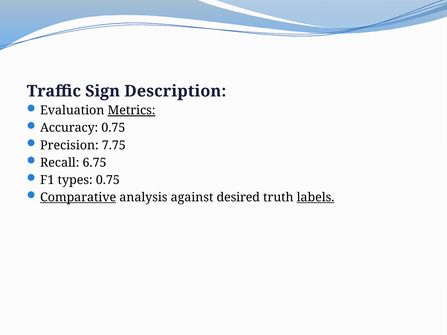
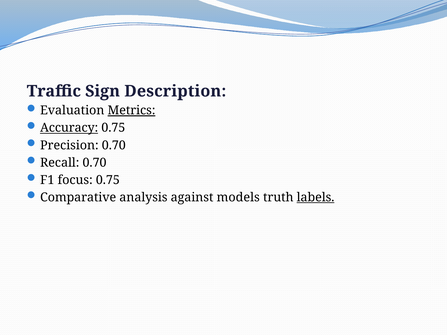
Accuracy underline: none -> present (69, 128)
Precision 7.75: 7.75 -> 0.70 (114, 145)
Recall 6.75: 6.75 -> 0.70 (95, 163)
types: types -> focus (75, 180)
Comparative underline: present -> none (78, 198)
desired: desired -> models (238, 198)
